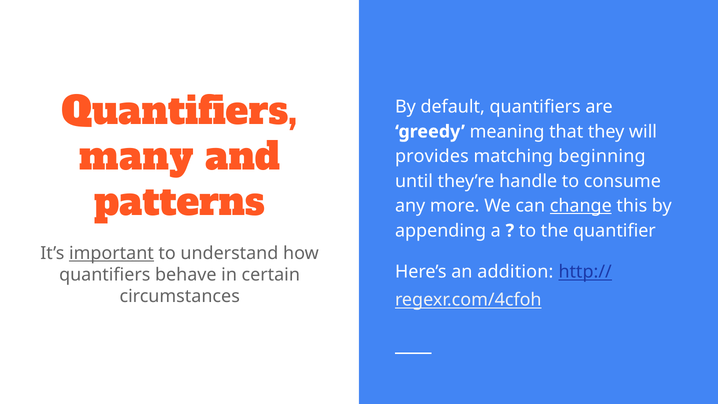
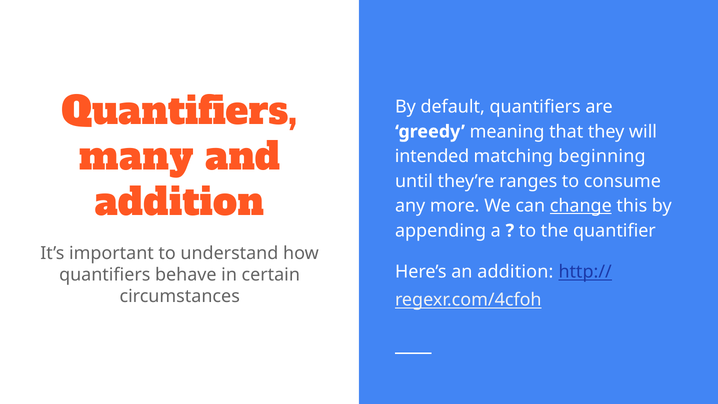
provides: provides -> intended (432, 156)
handle: handle -> ranges (528, 181)
patterns: patterns -> addition (179, 203)
important underline: present -> none (111, 253)
